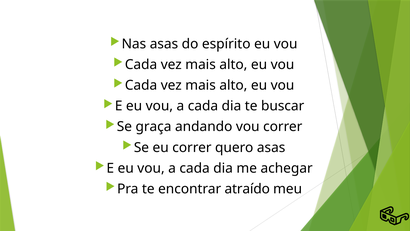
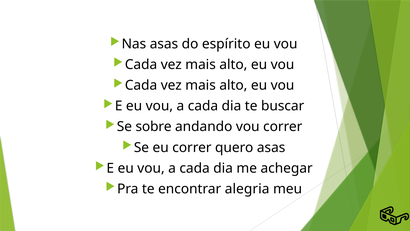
graça: graça -> sobre (154, 127)
atraído: atraído -> alegria (247, 189)
